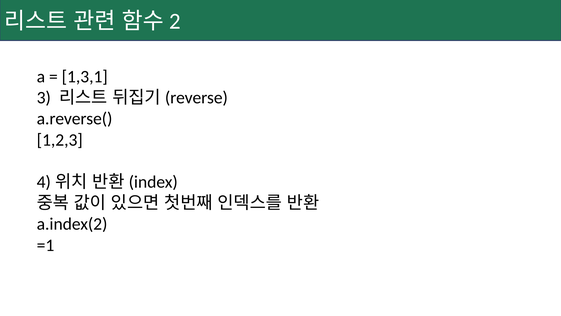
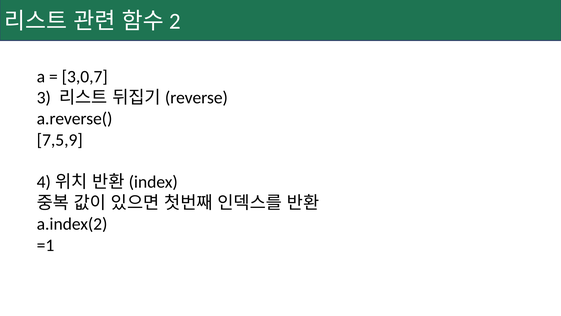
1,3,1: 1,3,1 -> 3,0,7 (85, 77)
1,2,3: 1,2,3 -> 7,5,9 (60, 140)
